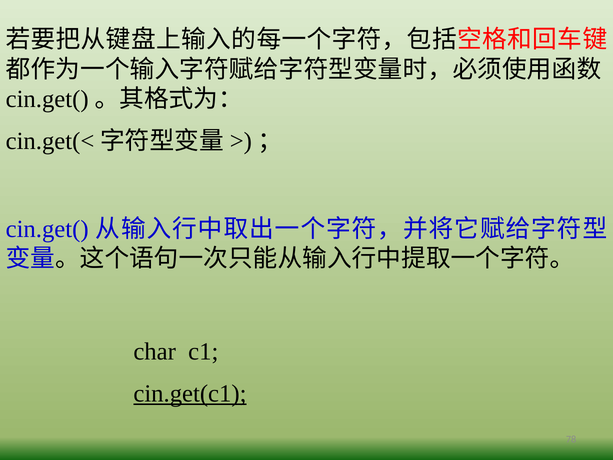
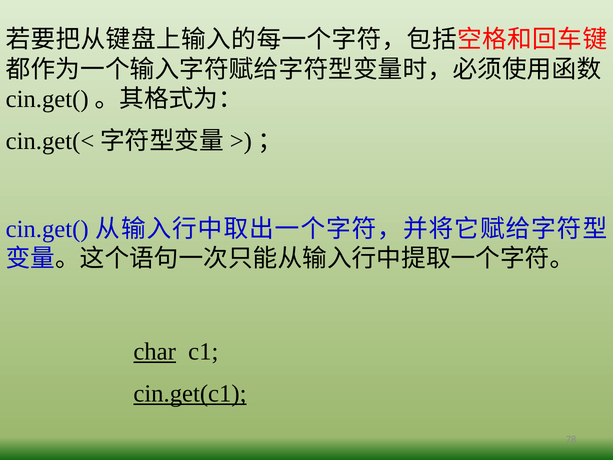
char underline: none -> present (155, 352)
